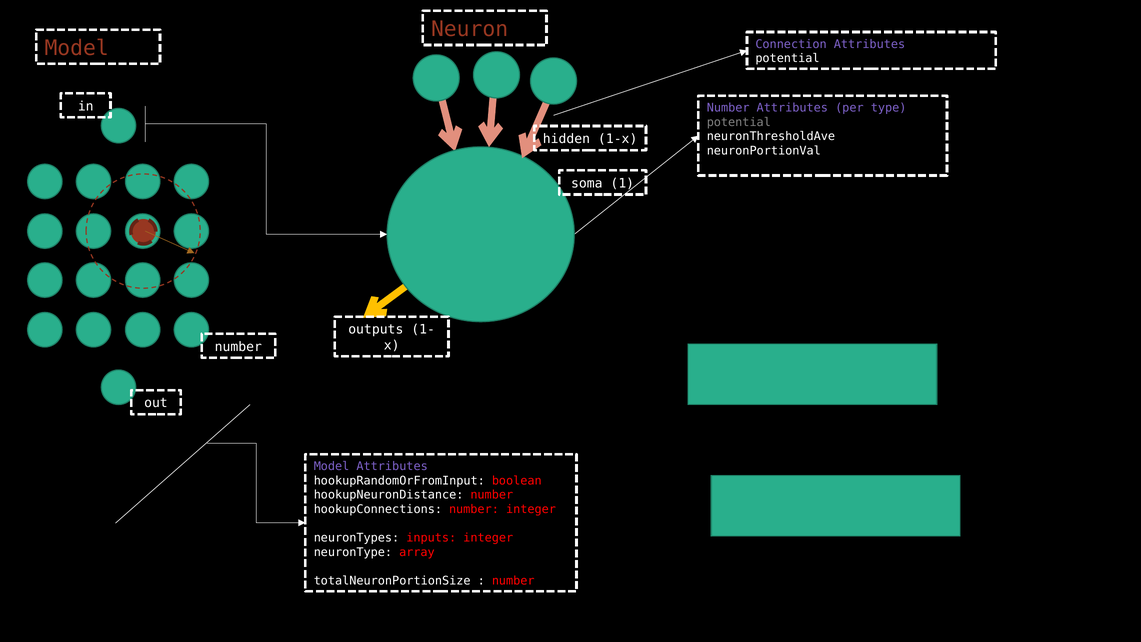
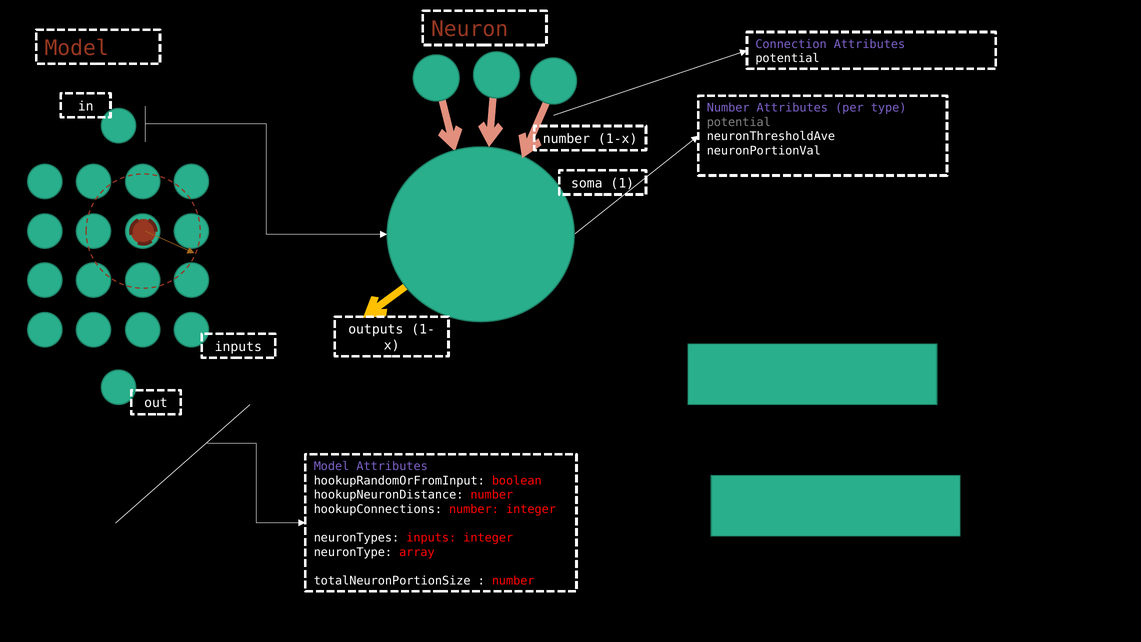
hidden: hidden -> number (566, 139)
number: number -> inputs (238, 347)
